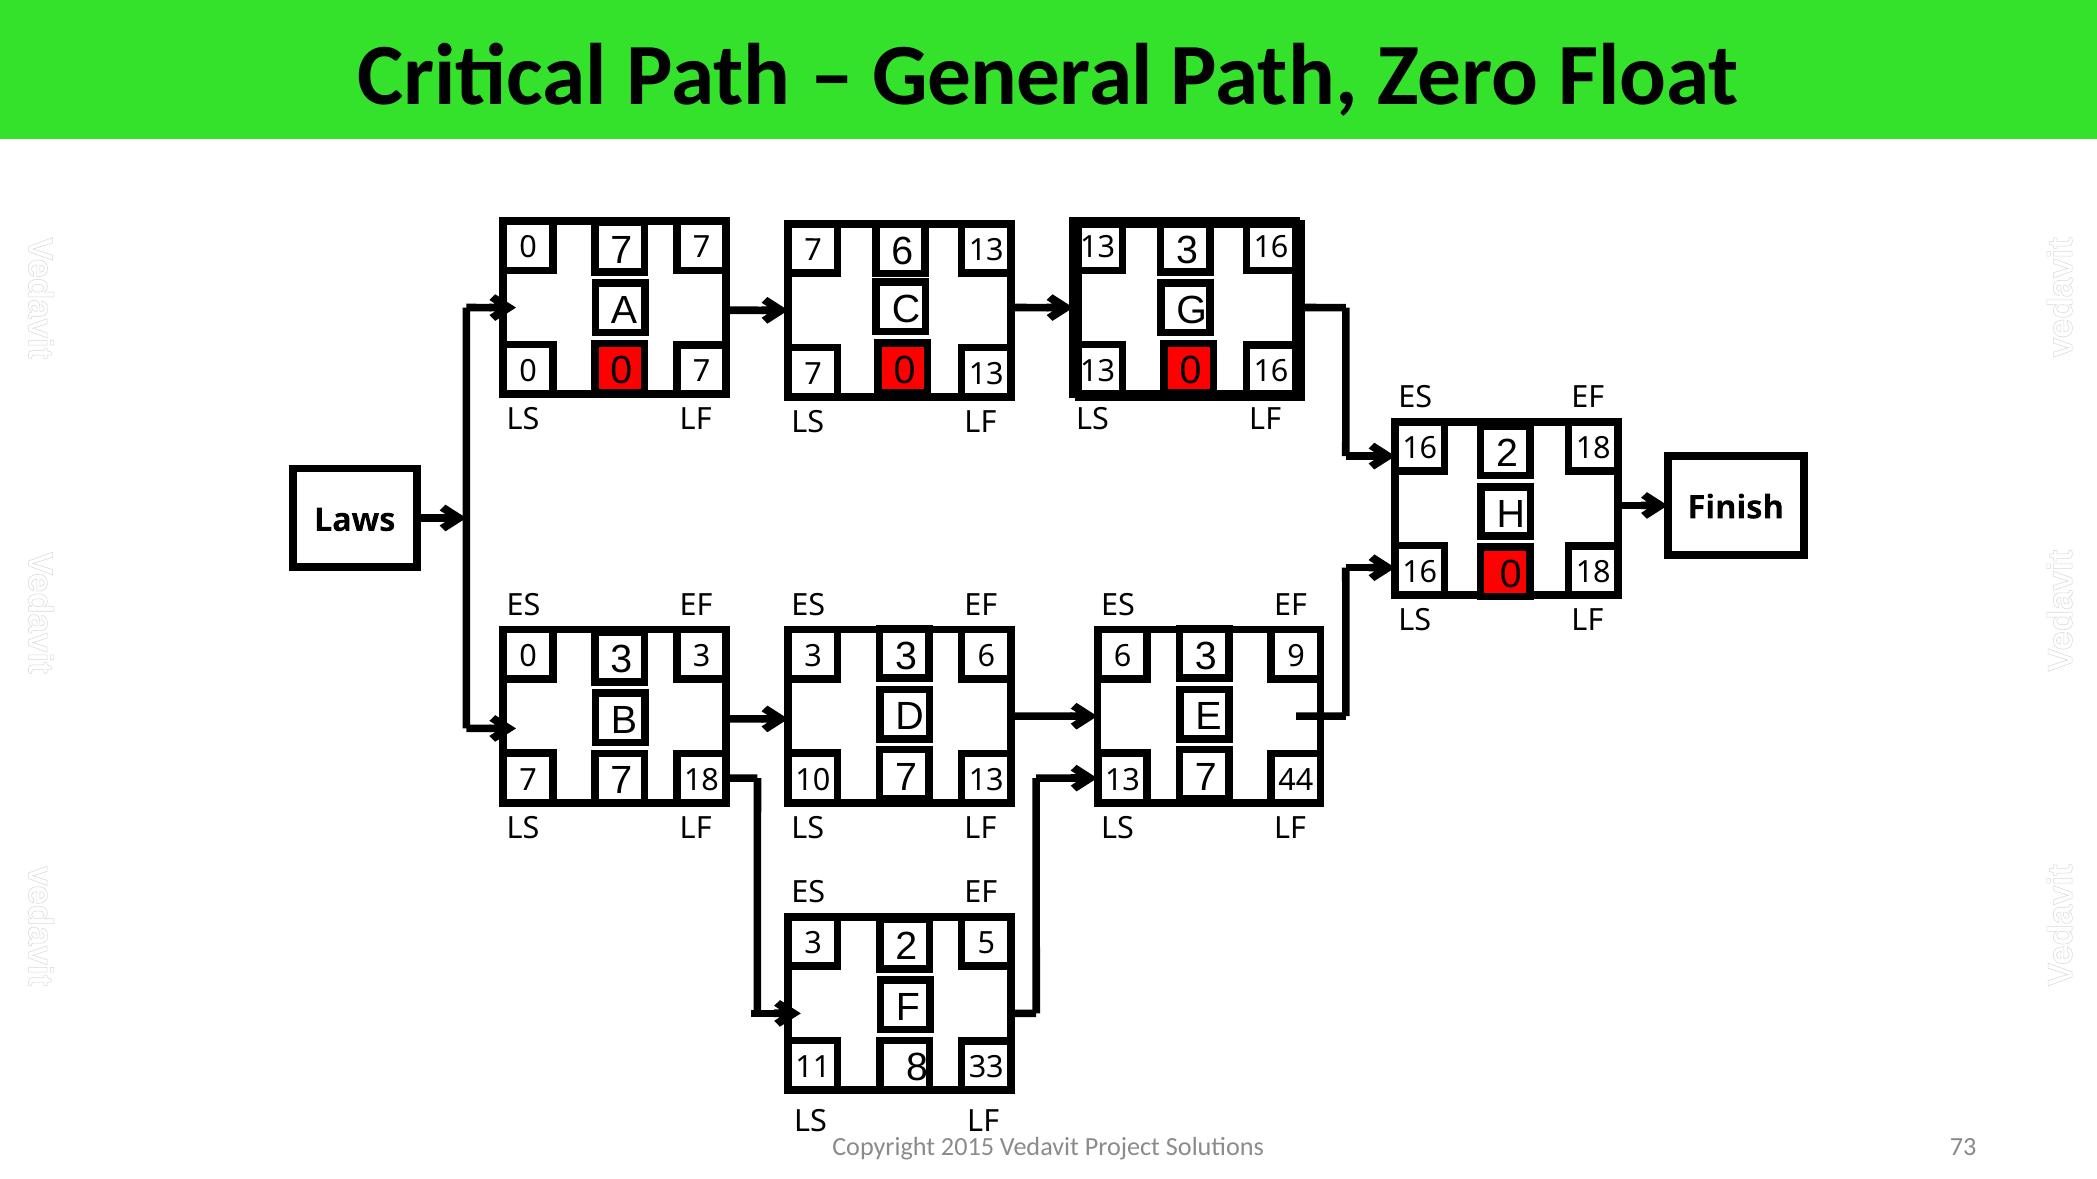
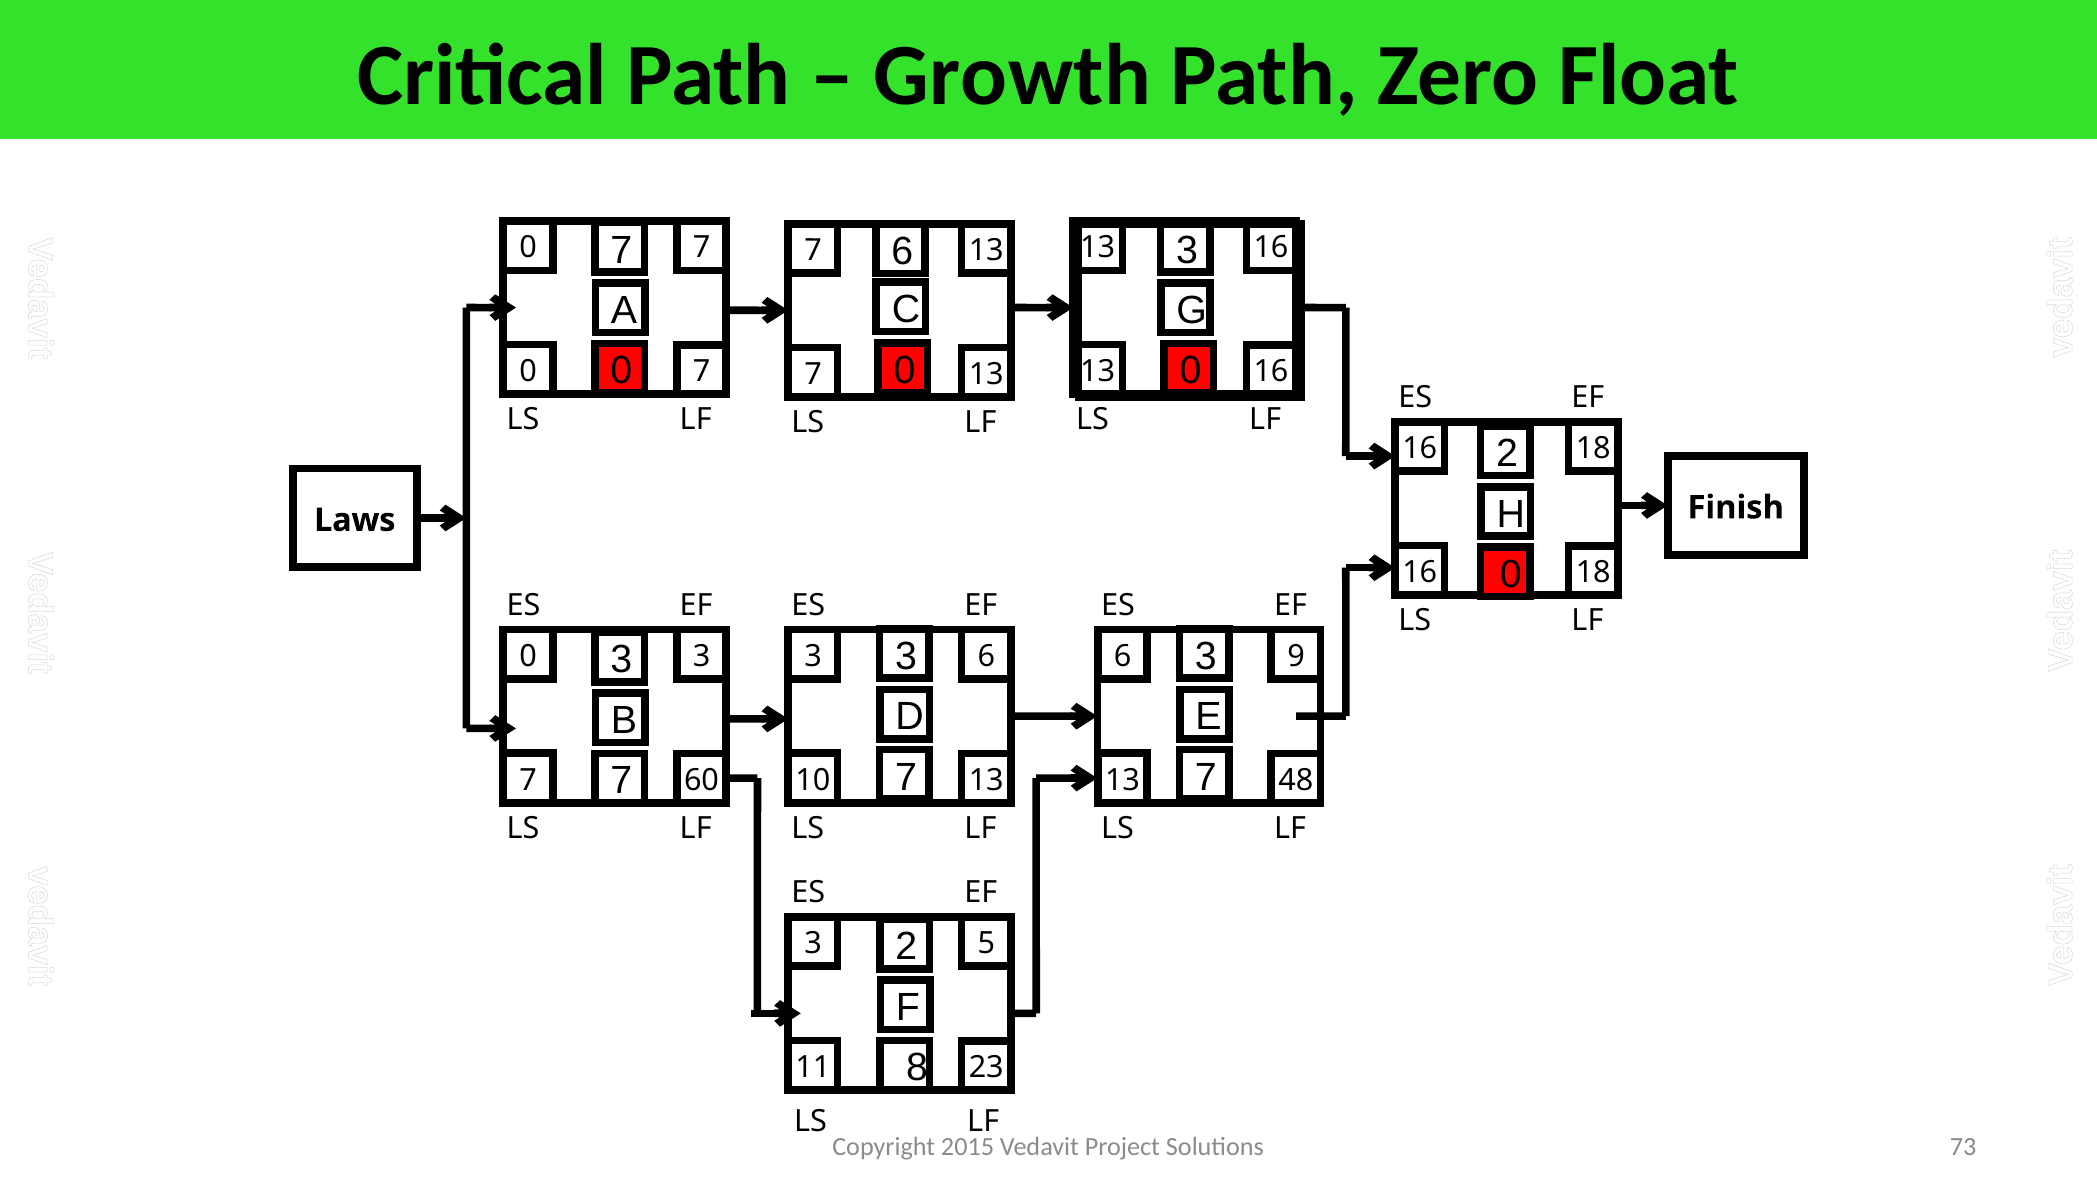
General: General -> Growth (1012, 76)
7 18: 18 -> 60 (702, 781)
44: 44 -> 48 (1296, 781)
33: 33 -> 23 (986, 1068)
